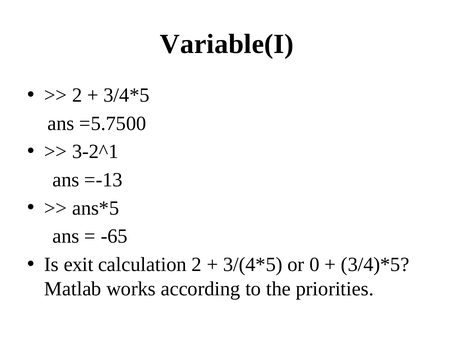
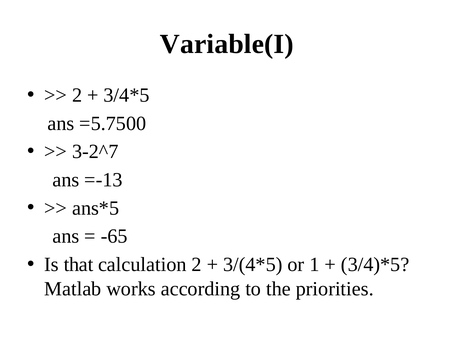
3-2^1: 3-2^1 -> 3-2^7 (95, 152)
exit: exit -> that (78, 265)
0: 0 -> 1 (314, 265)
